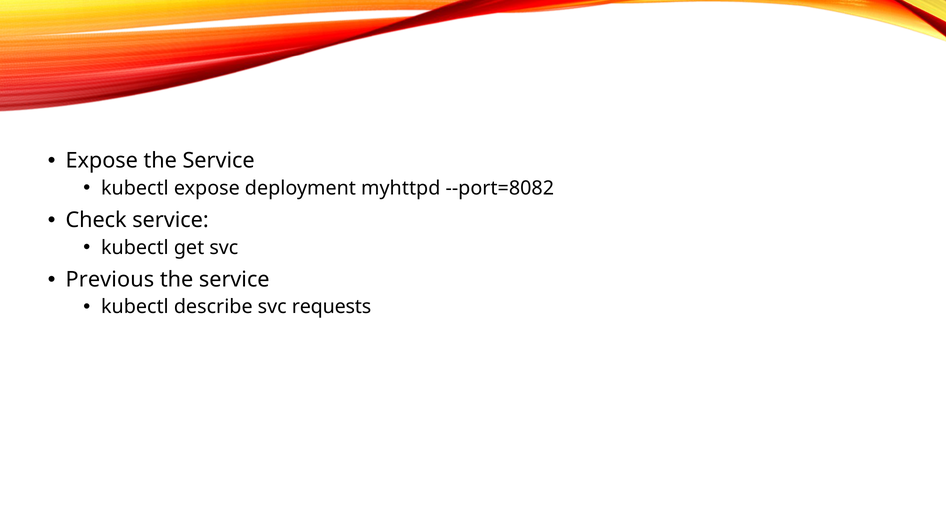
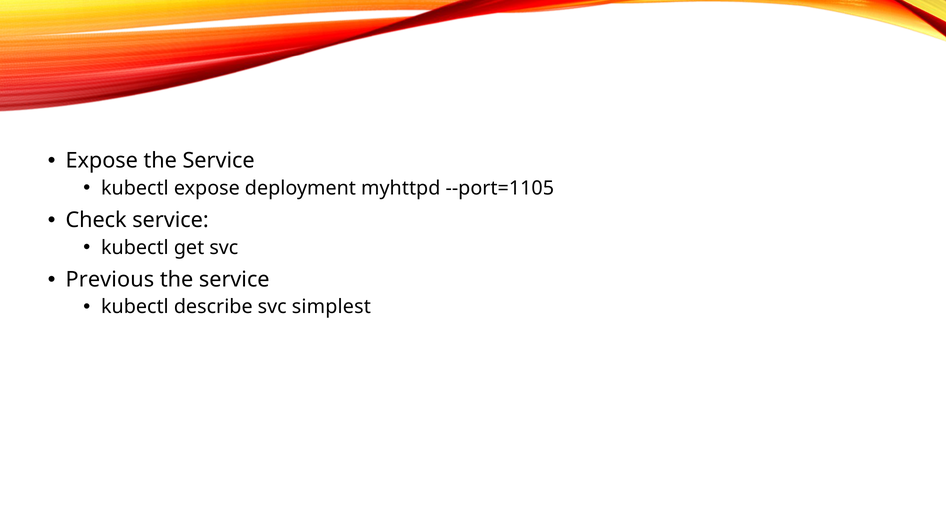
--port=8082: --port=8082 -> --port=1105 (500, 188)
requests: requests -> simplest (331, 307)
